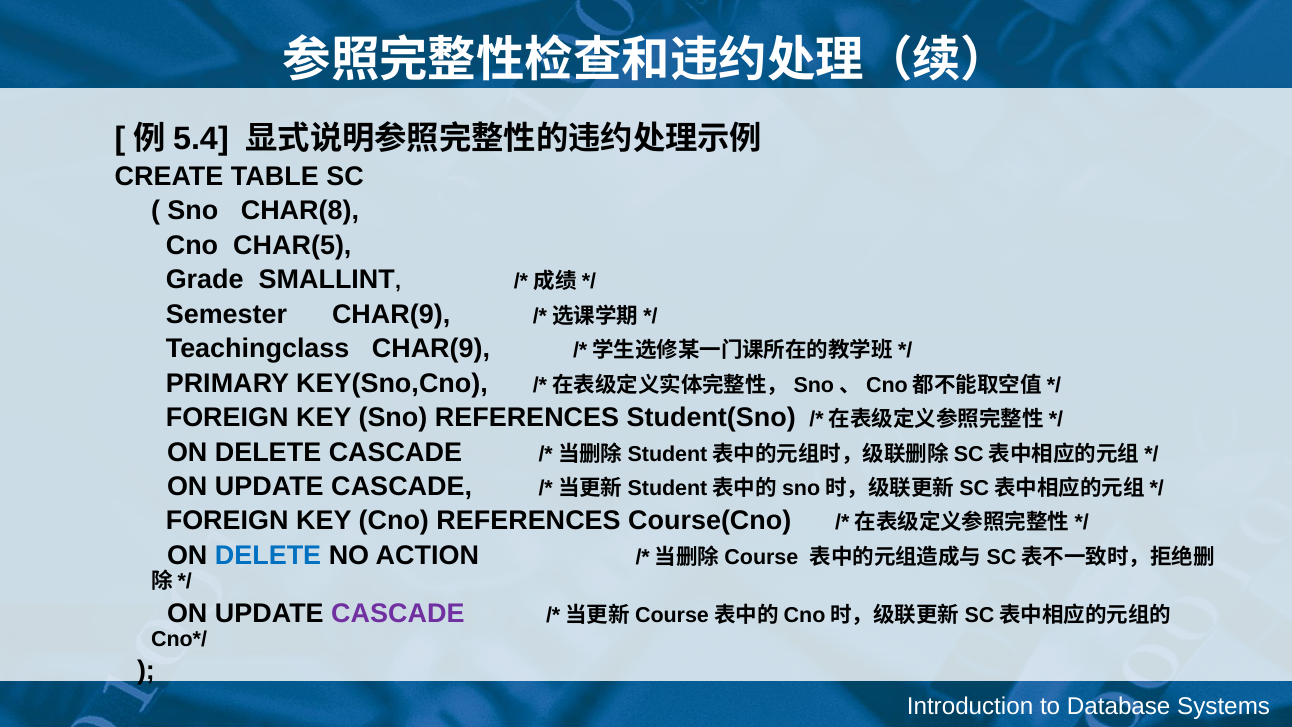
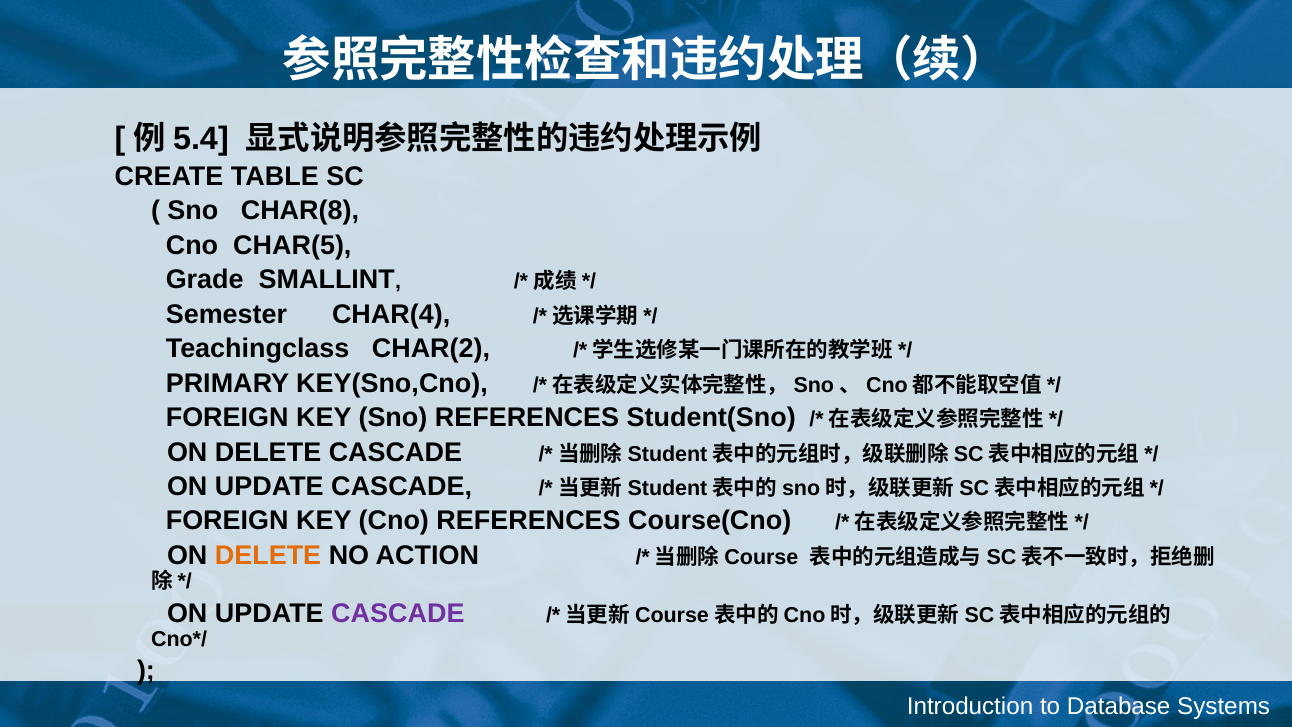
Semester CHAR(9: CHAR(9 -> CHAR(4 (391, 314)
Teachingclass CHAR(9: CHAR(9 -> CHAR(2 (431, 349)
DELETE colour: blue -> orange (268, 555)
